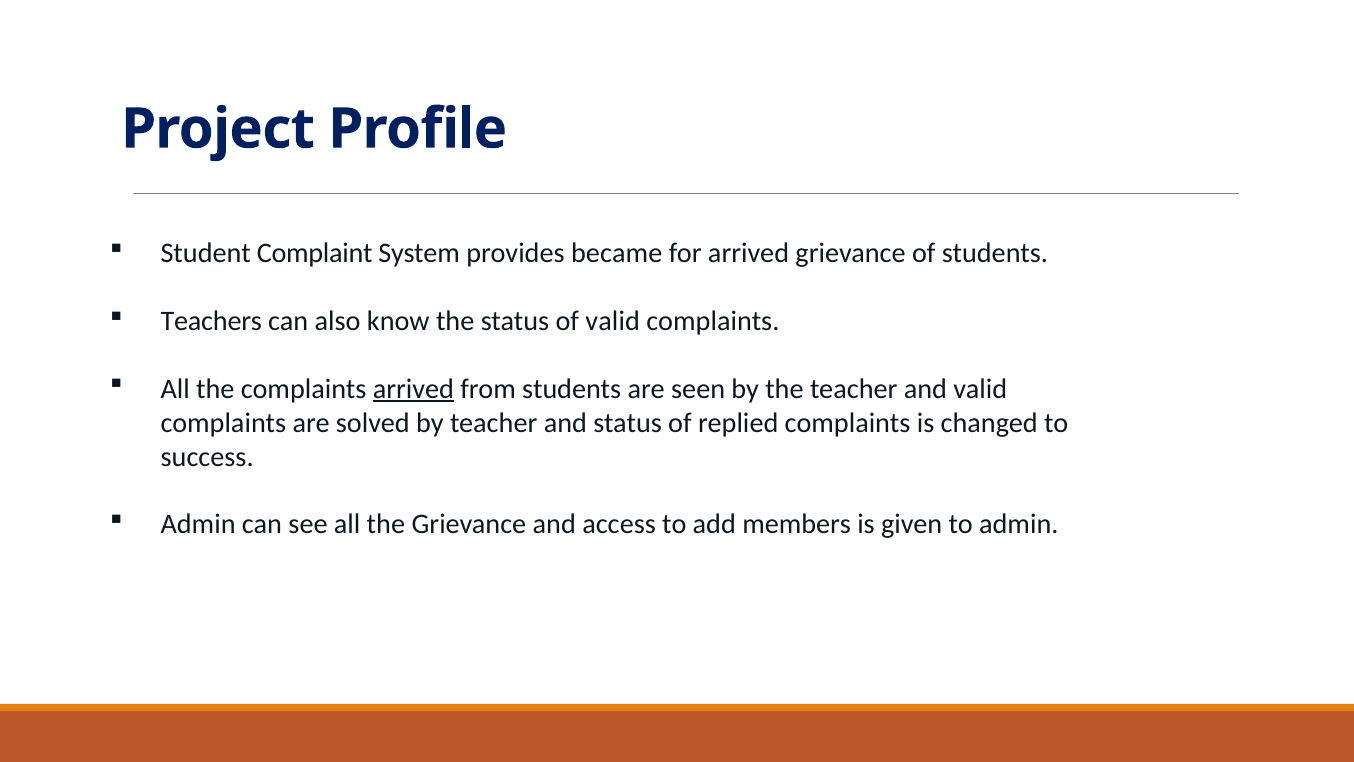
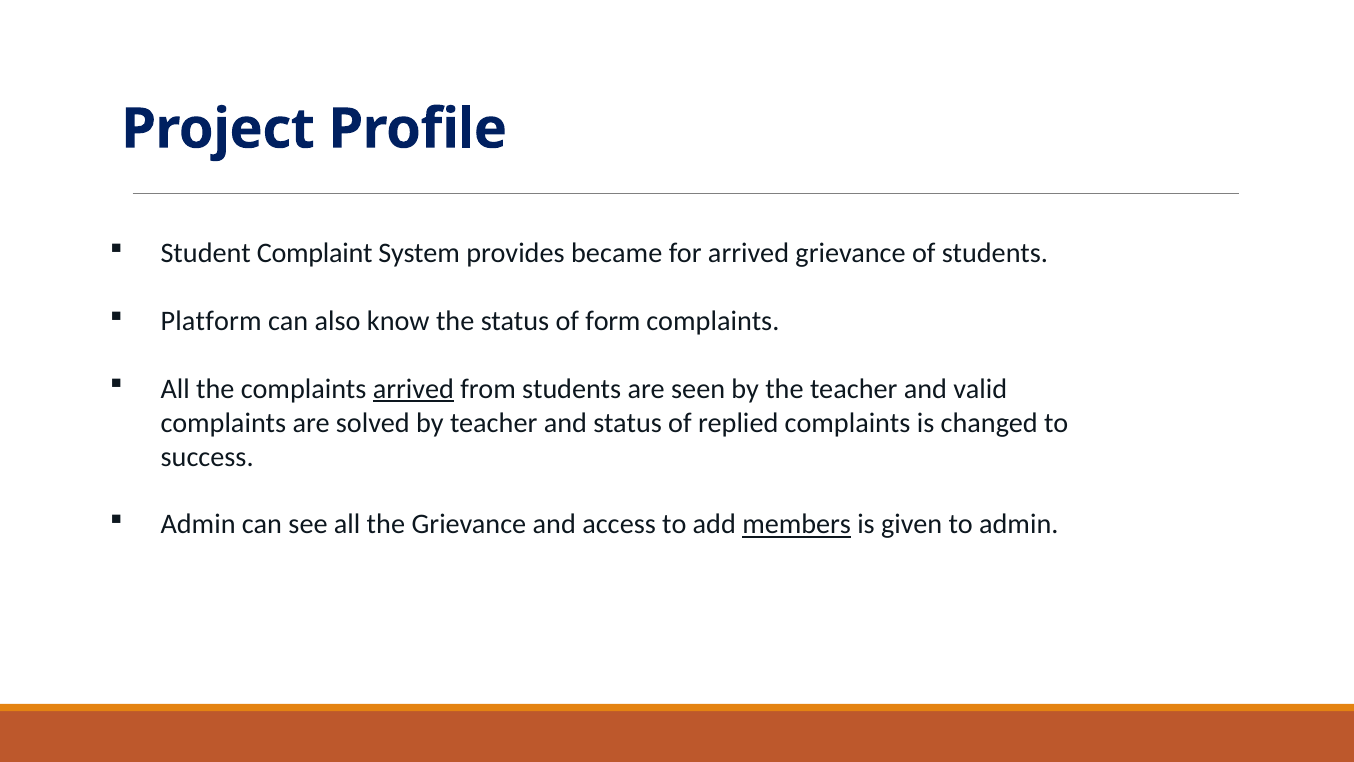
Teachers: Teachers -> Platform (211, 321)
of valid: valid -> form (613, 321)
members underline: none -> present (797, 524)
